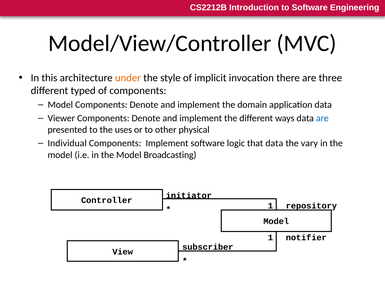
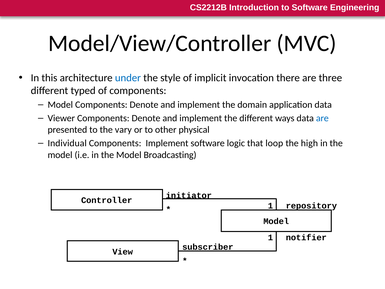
under colour: orange -> blue (128, 78)
uses: uses -> vary (123, 130)
that data: data -> loop (274, 143)
vary: vary -> high (309, 143)
